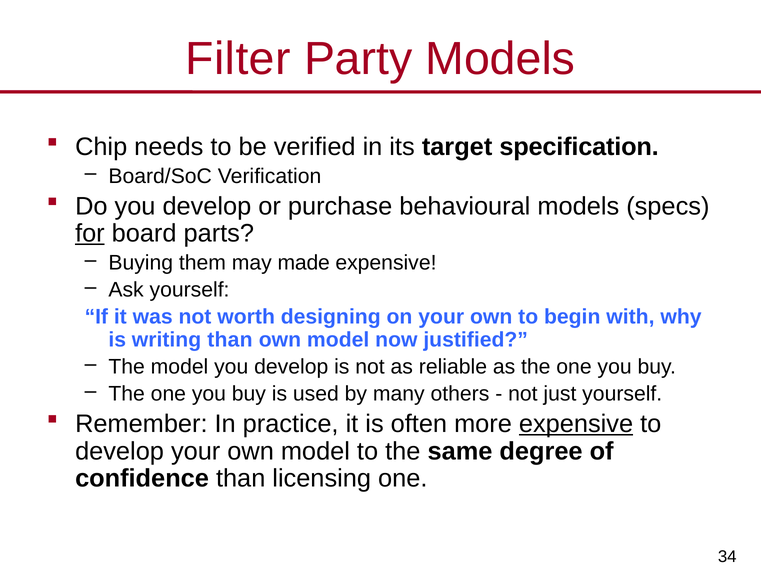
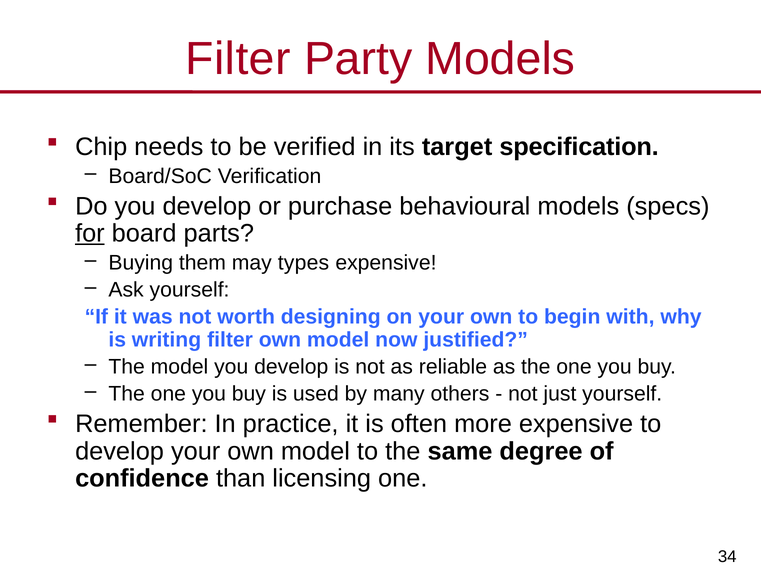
made: made -> types (303, 263)
writing than: than -> filter (230, 340)
expensive underline: present -> none (576, 424)
